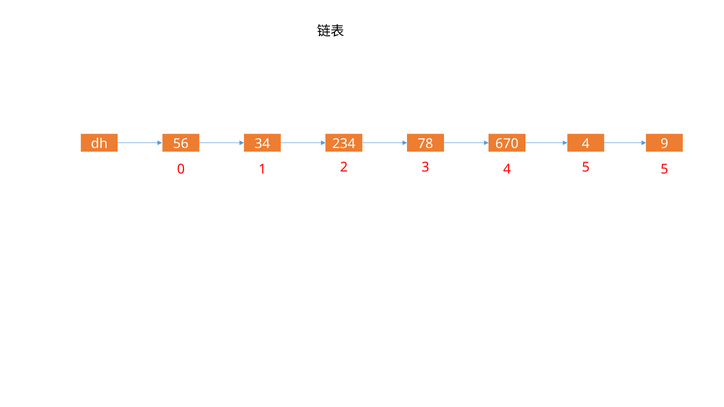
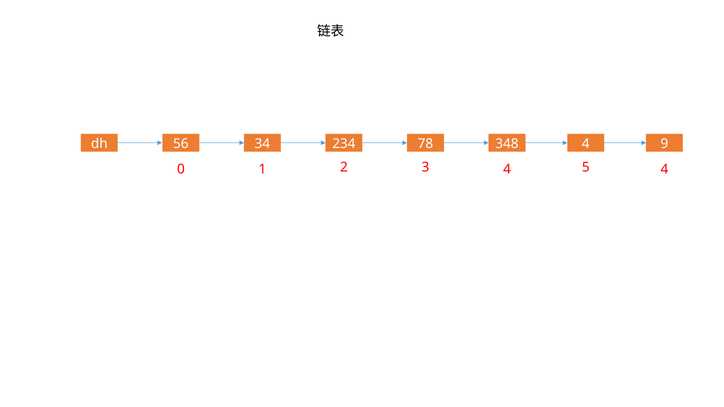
670: 670 -> 348 (507, 144)
1 5: 5 -> 4 (664, 169)
